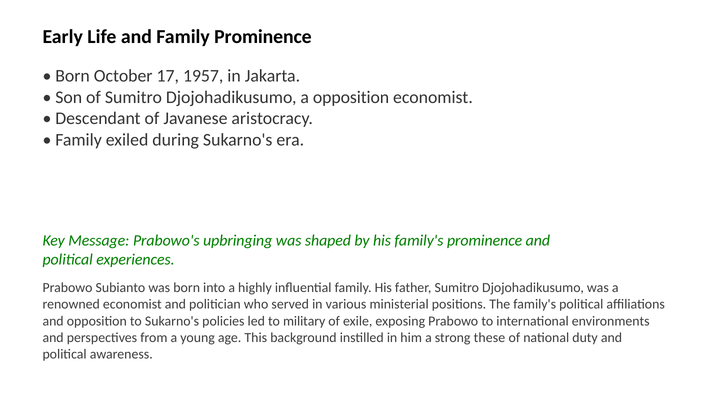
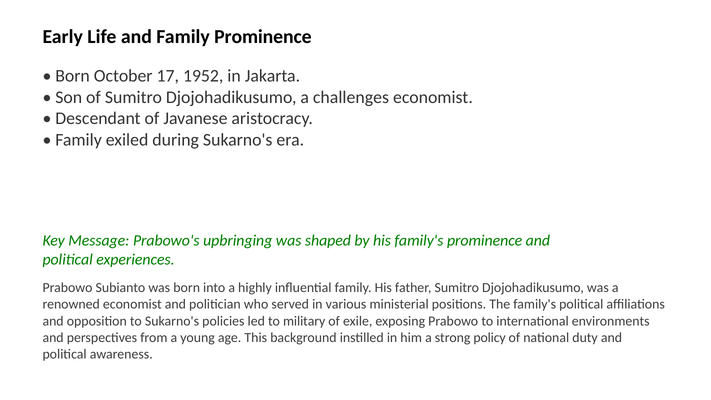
1957: 1957 -> 1952 (203, 76)
a opposition: opposition -> challenges (351, 97)
these: these -> policy (490, 338)
